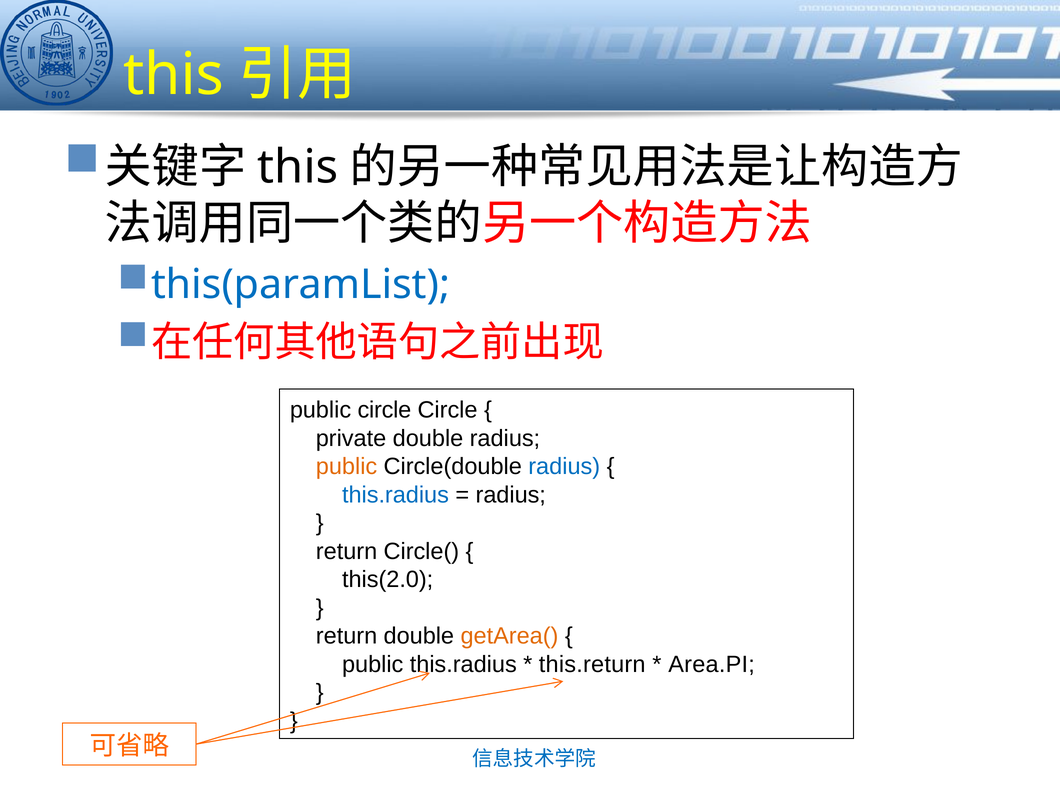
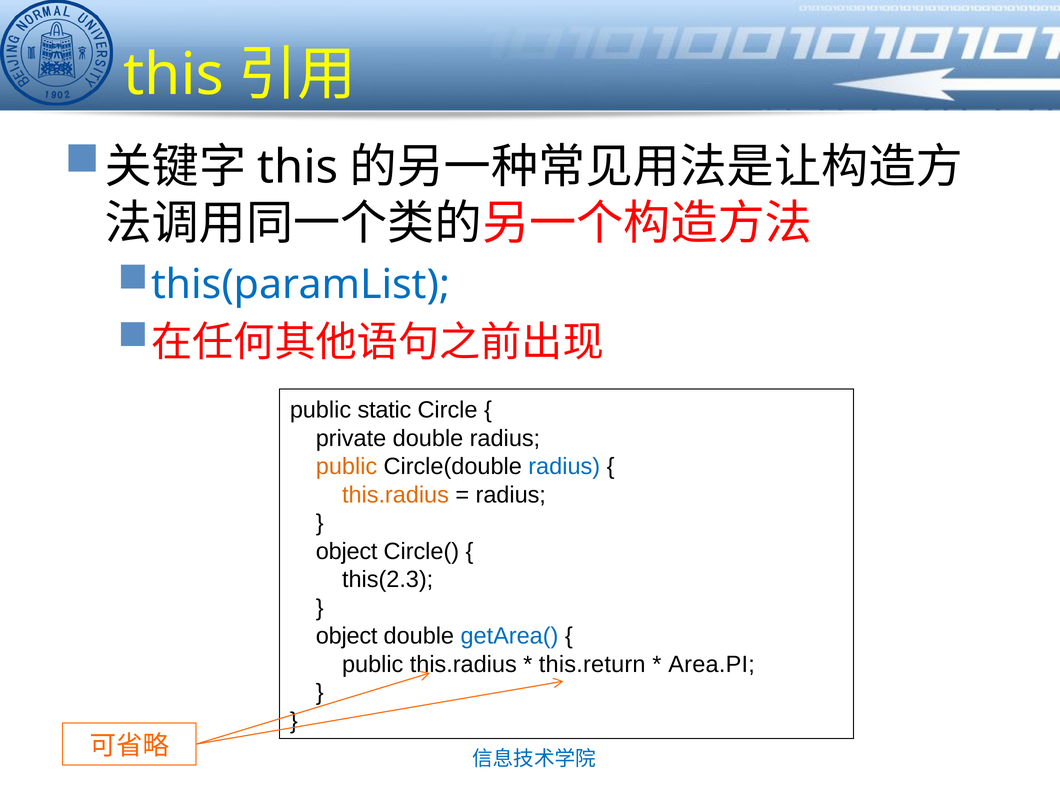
public circle: circle -> static (384, 410)
this.radius colour: blue -> orange (395, 495)
return: return -> object (347, 551)
this(2.0: this(2.0 -> this(2.3 (388, 580)
return: return -> object (347, 636)
getArea( colour: orange -> blue (509, 636)
